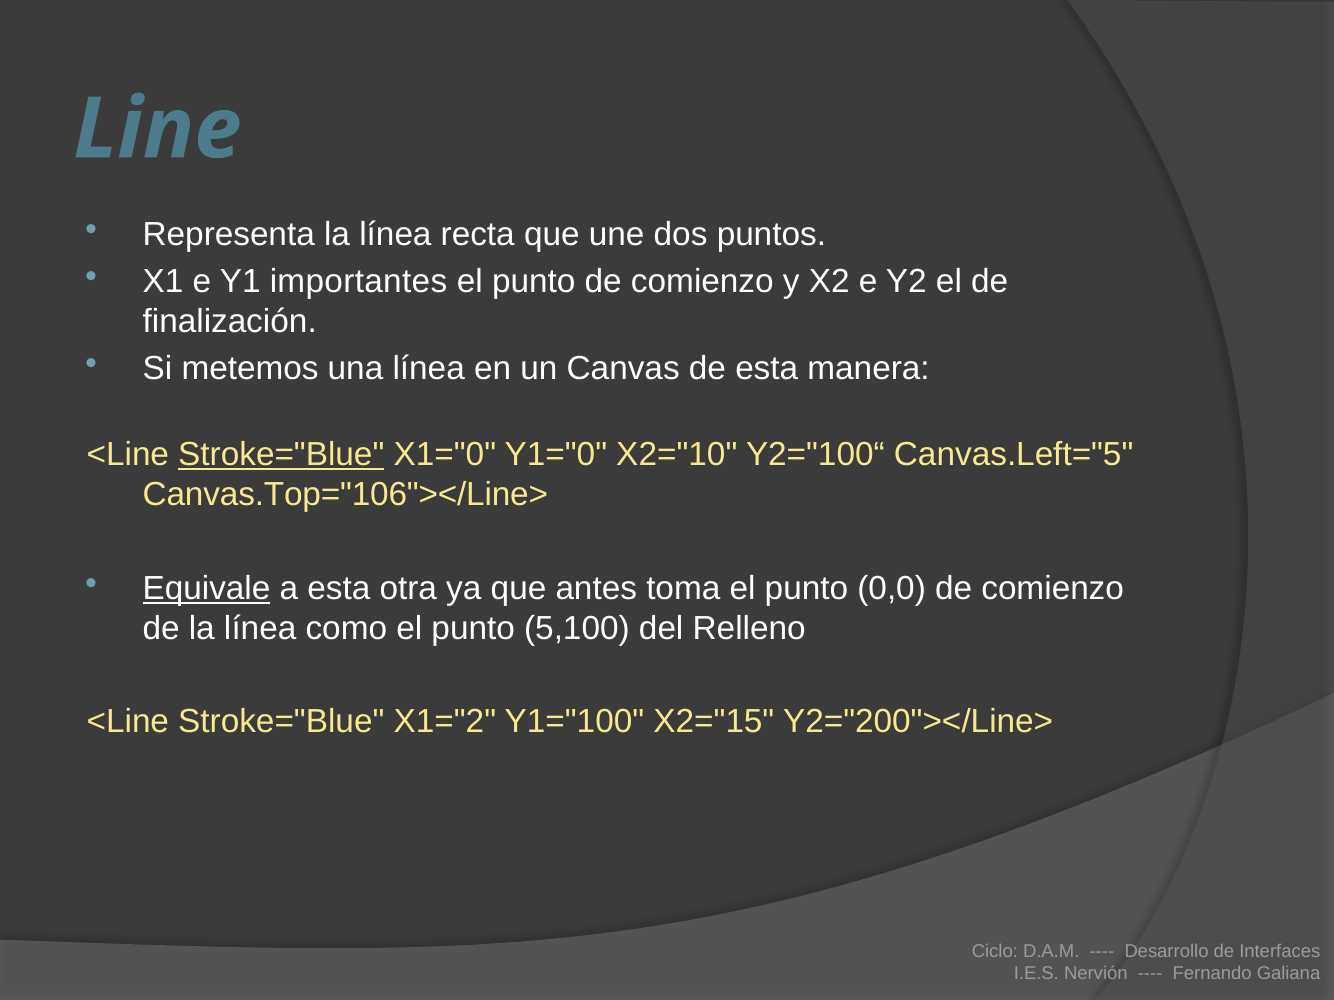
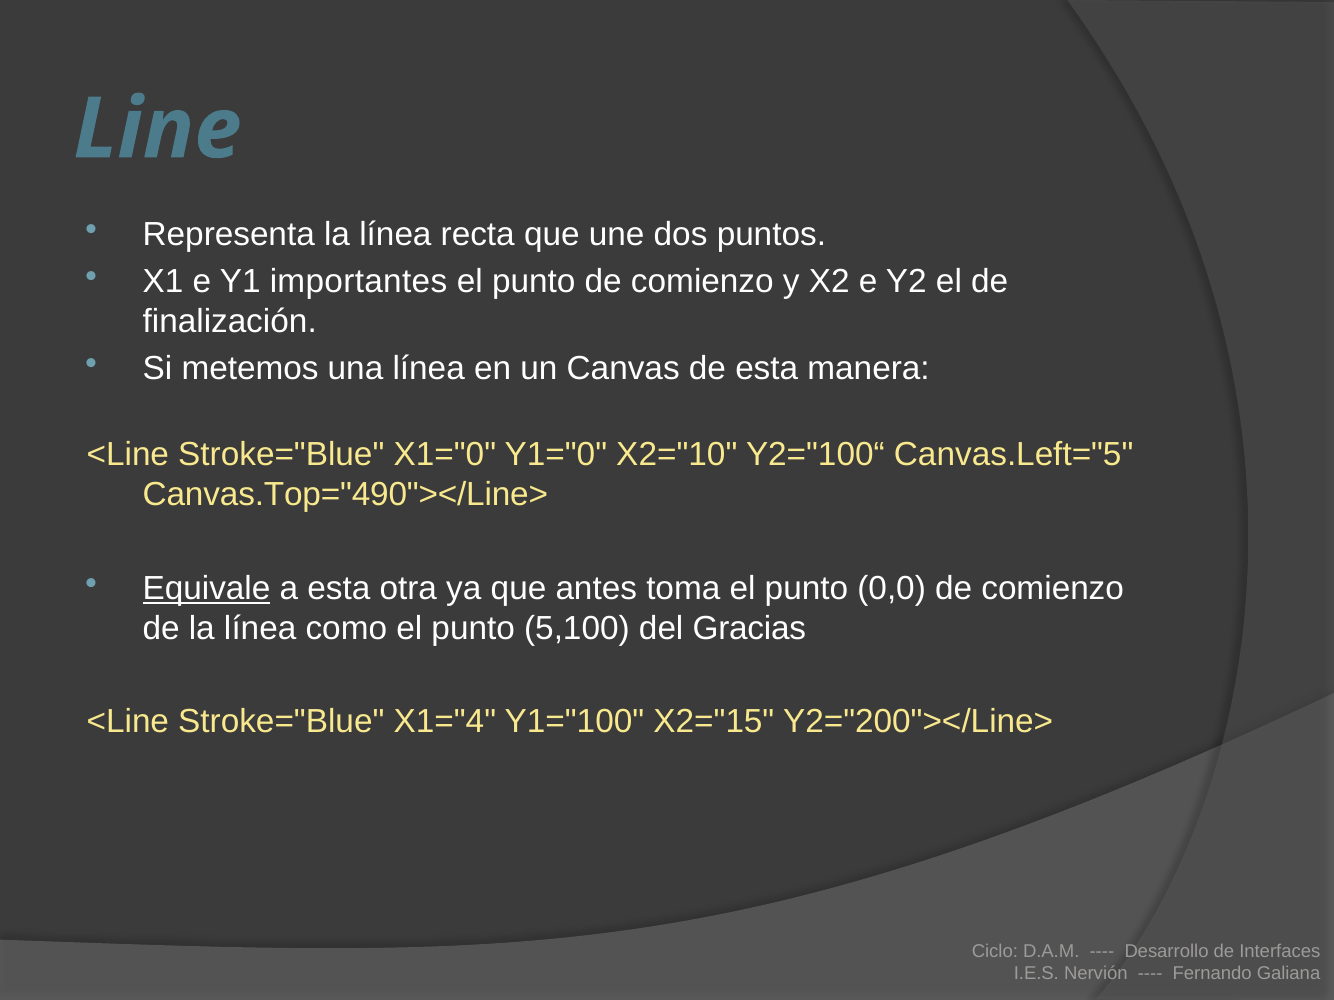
Stroke="Blue underline: present -> none (281, 455)
Canvas.Top="106"></Line>: Canvas.Top="106"></Line> -> Canvas.Top="490"></Line> (345, 495)
Relleno: Relleno -> Gracias (749, 629)
X1="2: X1="2 -> X1="4 (445, 722)
